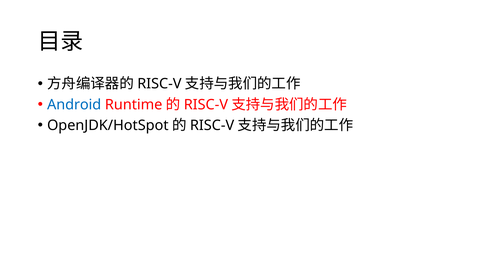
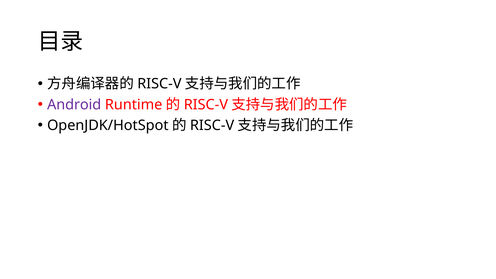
Android colour: blue -> purple (74, 105)
